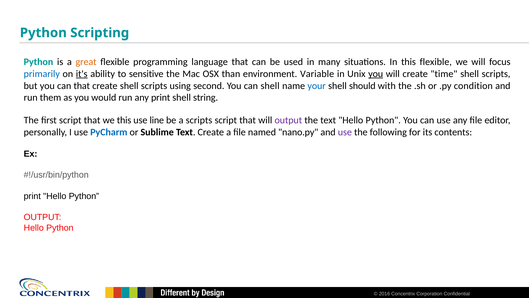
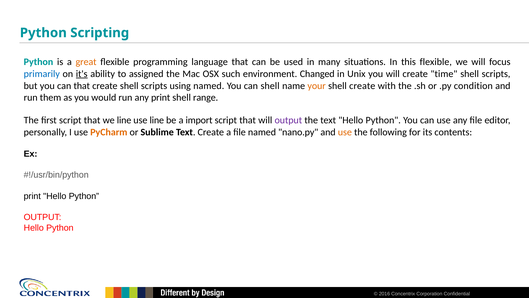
sensitive: sensitive -> assigned (146, 74)
than: than -> such (231, 74)
Variable: Variable -> Changed (317, 74)
you underline: present -> none (376, 74)
using second: second -> named (209, 86)
your colour: blue -> orange (317, 86)
shell should: should -> create (362, 86)
string: string -> range (206, 98)
we this: this -> line (124, 120)
a scripts: scripts -> import (199, 120)
PyCharm colour: blue -> orange (109, 132)
use colour: purple -> orange (345, 132)
